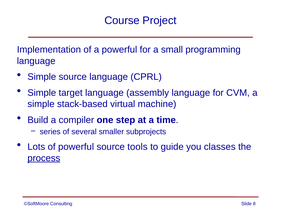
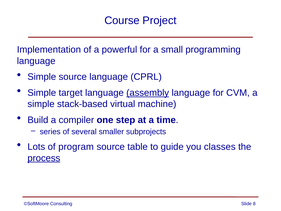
assembly underline: none -> present (148, 93)
of powerful: powerful -> program (76, 147)
tools: tools -> table (138, 147)
